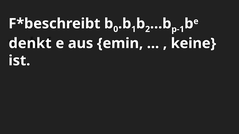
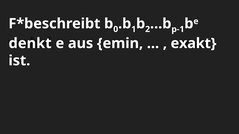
keine: keine -> exakt (194, 43)
